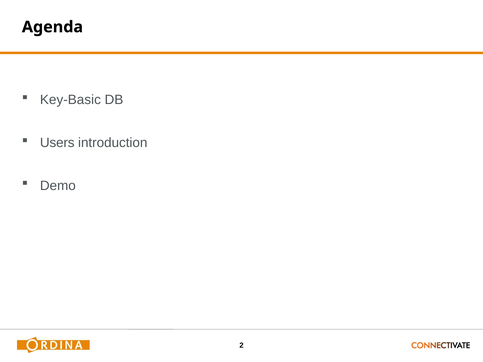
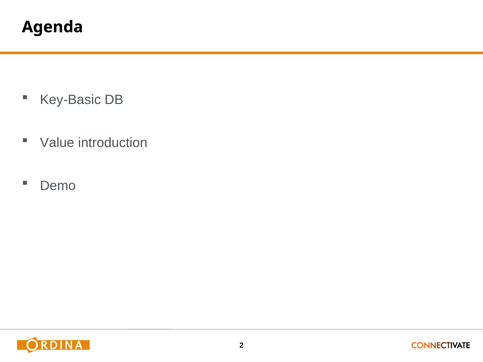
Users: Users -> Value (57, 143)
